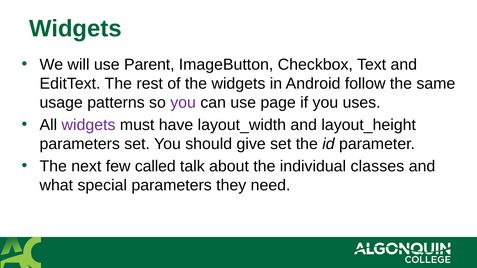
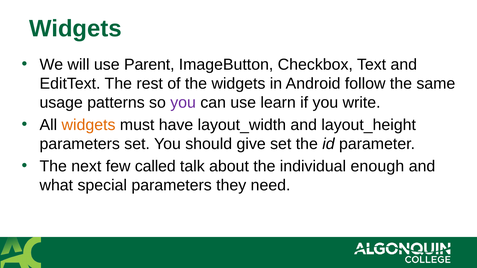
page: page -> learn (278, 103)
uses: uses -> write (362, 103)
widgets colour: purple -> orange (89, 125)
classes: classes -> enough (377, 166)
